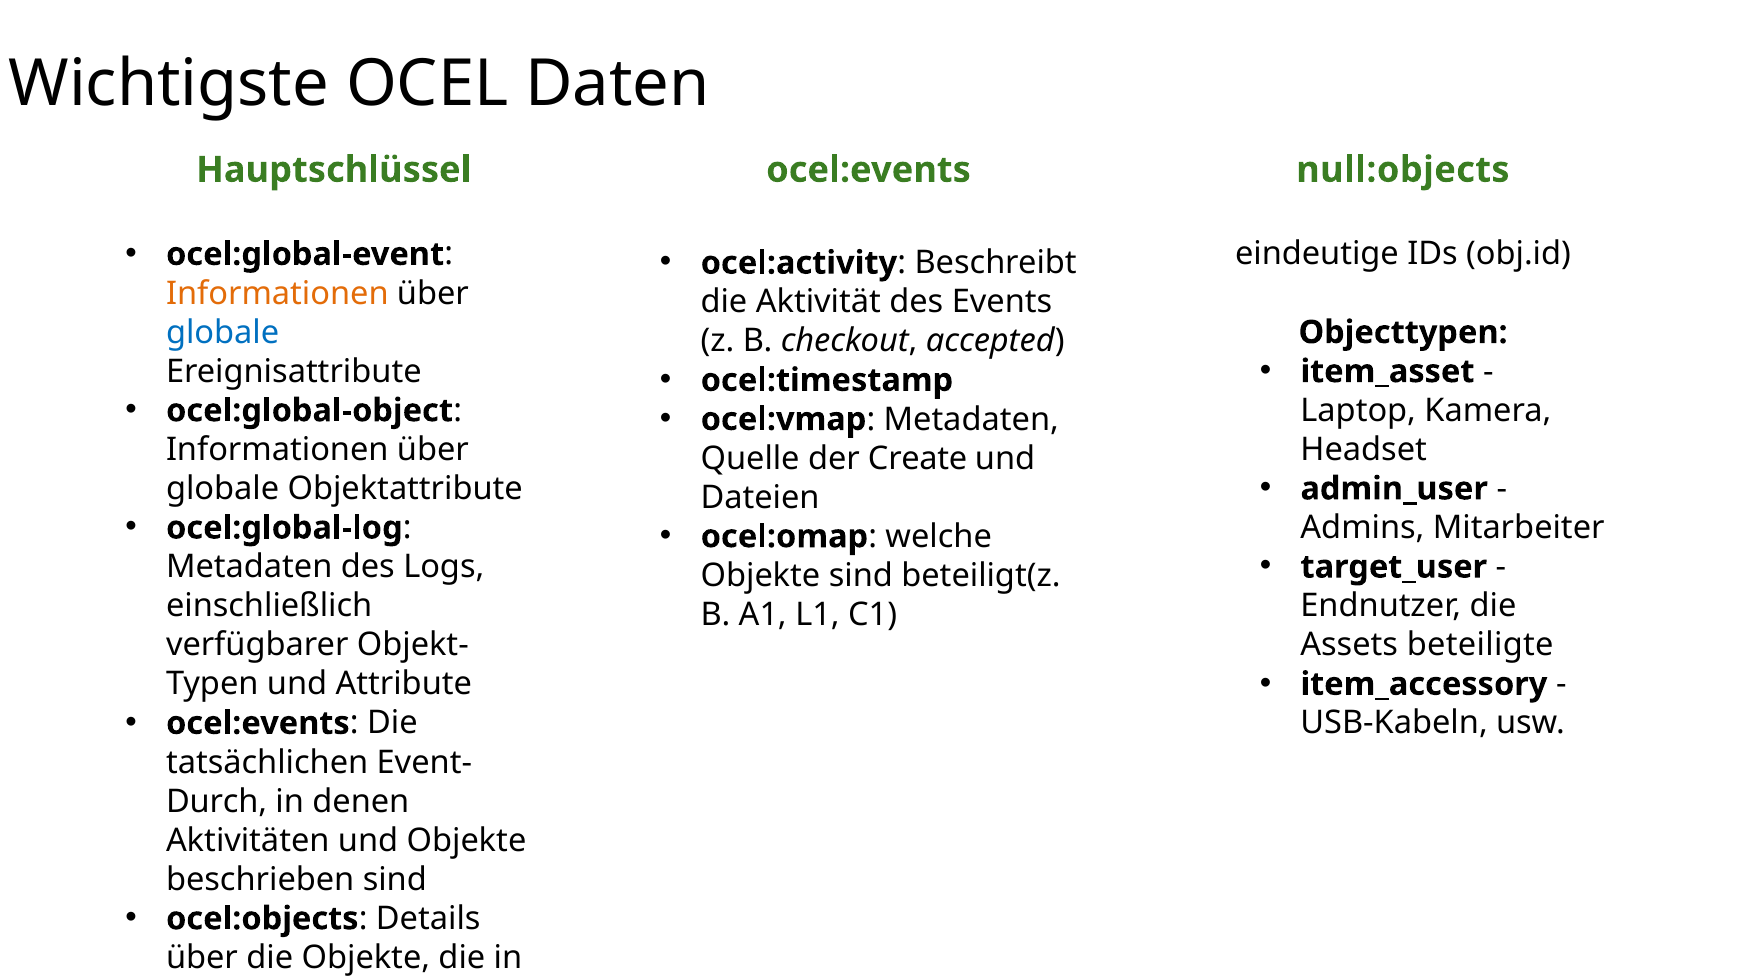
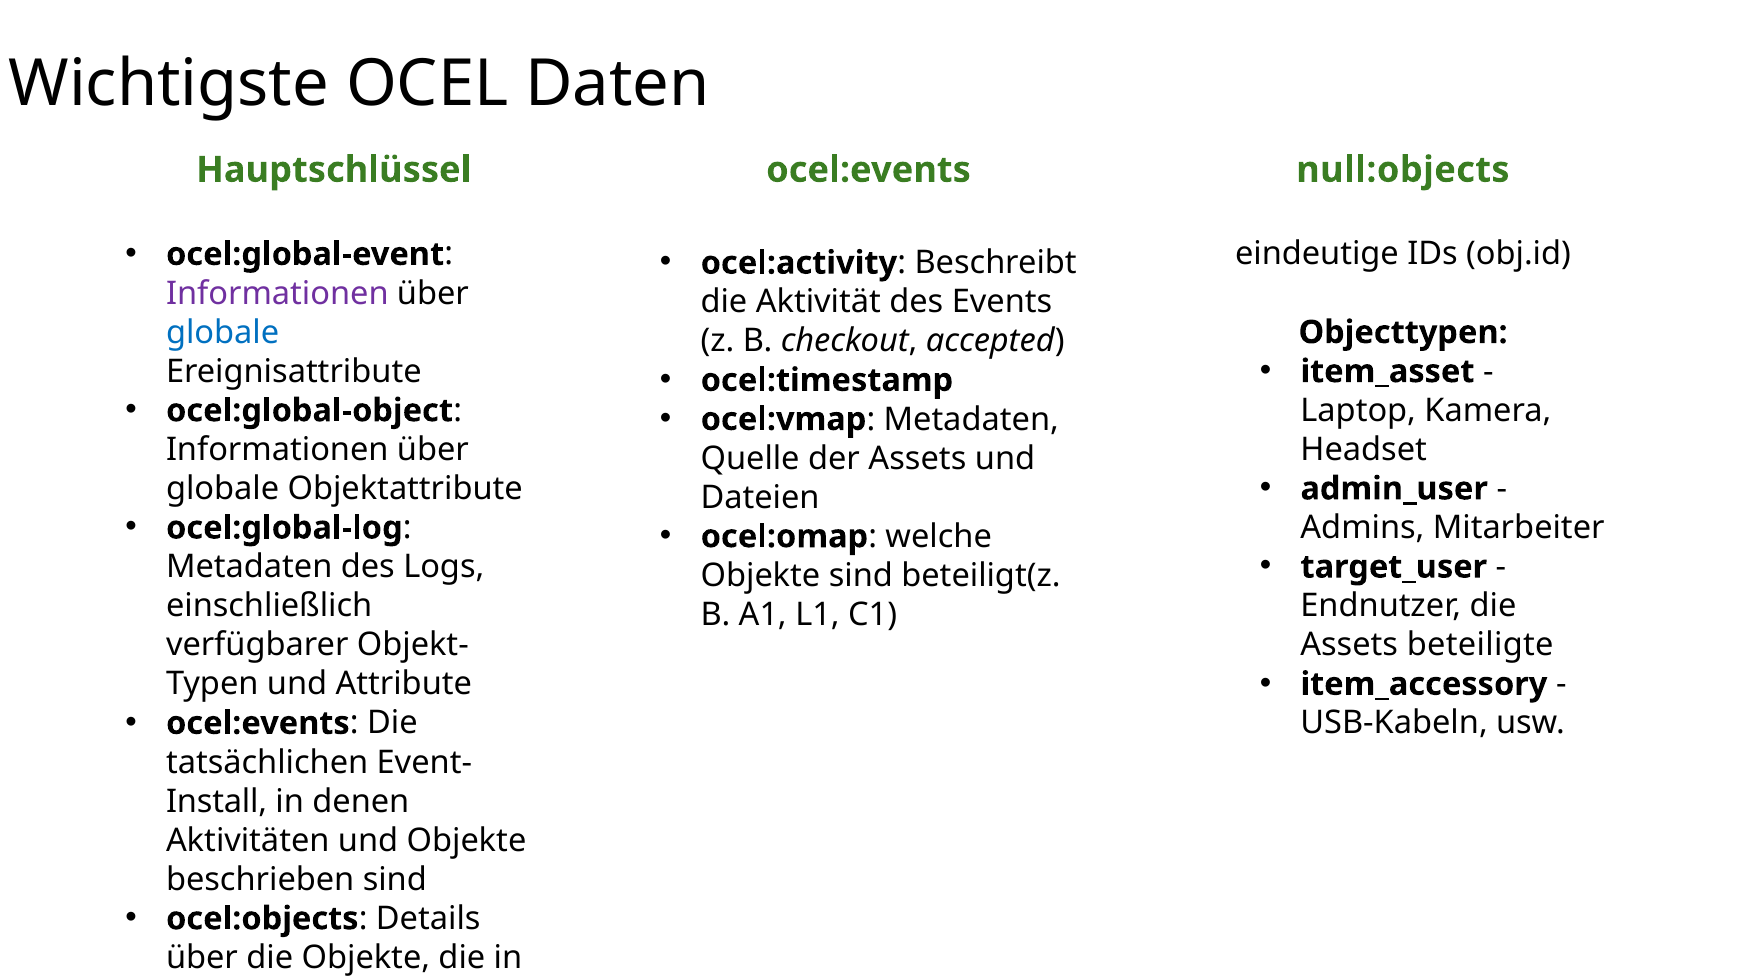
Informationen colour: orange -> purple (277, 293)
der Create: Create -> Assets (917, 458)
Durch: Durch -> Install (217, 801)
